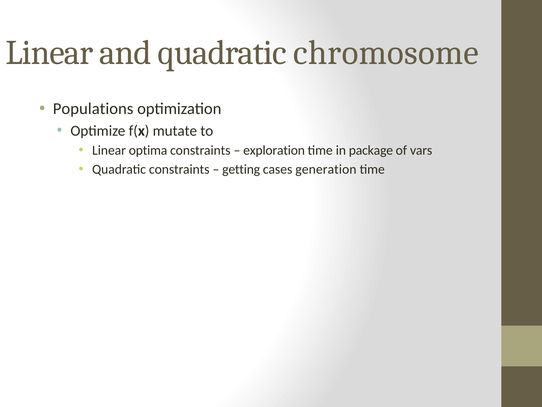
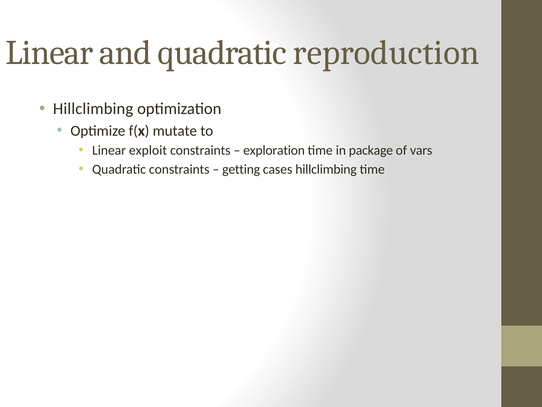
chromosome: chromosome -> reproduction (386, 53)
Populations: Populations -> Hillclimbing (93, 109)
optima: optima -> exploit (148, 150)
cases generation: generation -> hillclimbing (326, 169)
